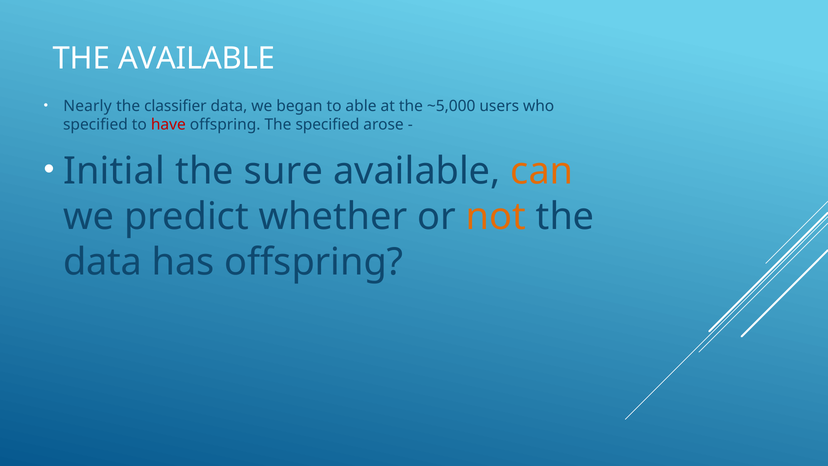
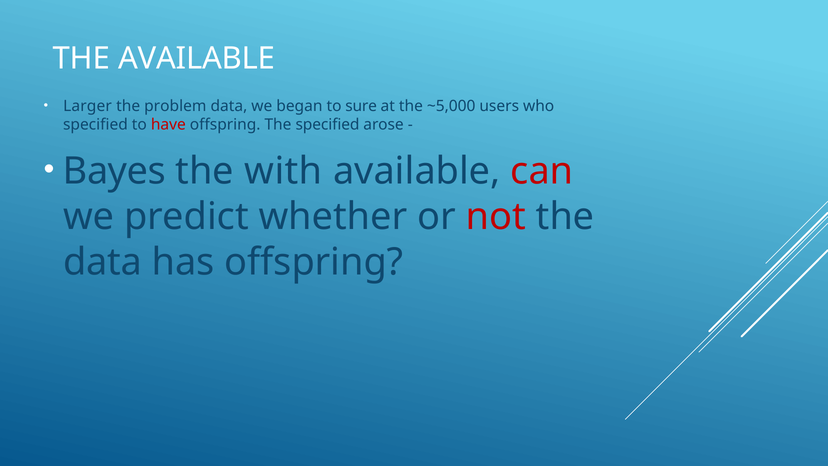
Nearly: Nearly -> Larger (88, 106)
classifier: classifier -> problem (175, 106)
able: able -> sure (361, 106)
Initial: Initial -> Bayes (114, 171)
sure: sure -> with (283, 171)
can colour: orange -> red (542, 171)
not colour: orange -> red (496, 217)
